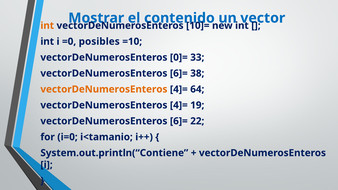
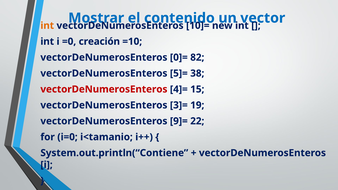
posibles: posibles -> creación (99, 42)
33: 33 -> 82 (197, 57)
6]=: 6]= -> 5]= (179, 73)
vectorDeNumerosEnteros colour: orange -> red (104, 89)
64: 64 -> 15 (197, 89)
4]=: 4]= -> 3]= (179, 105)
6]=: 6]= -> 9]= (179, 121)
